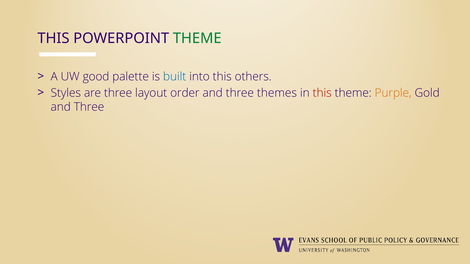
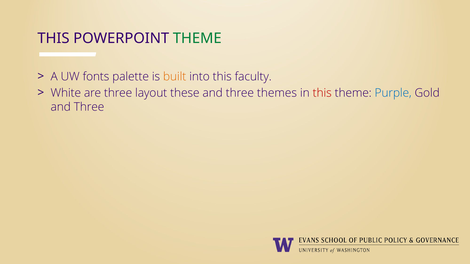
good: good -> fonts (96, 77)
built colour: blue -> orange (175, 77)
others: others -> faculty (253, 77)
Styles: Styles -> White (66, 93)
order: order -> these (185, 93)
Purple colour: orange -> blue (393, 93)
